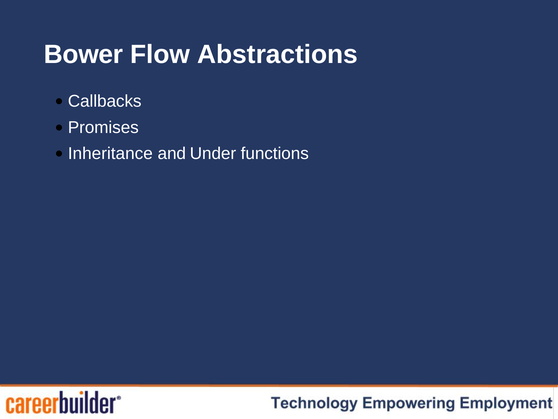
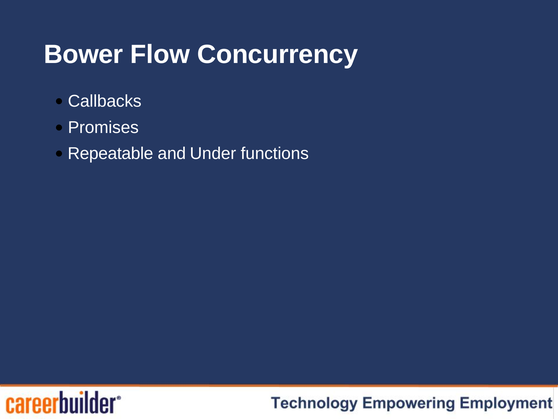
Abstractions: Abstractions -> Concurrency (278, 54)
Inheritance: Inheritance -> Repeatable (110, 153)
